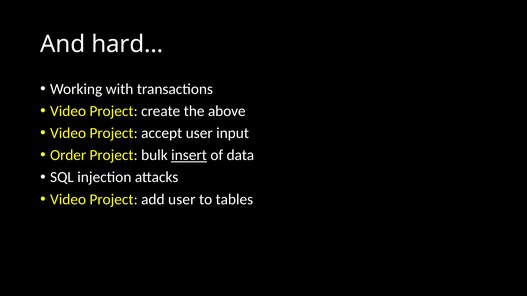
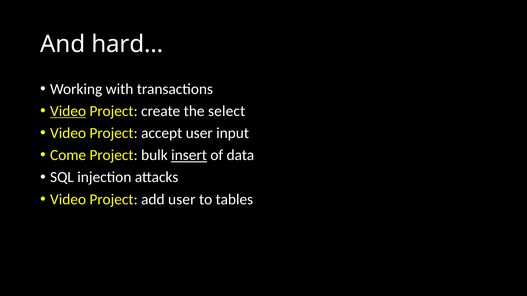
Video underline: none -> present (68, 111)
above: above -> select (227, 111)
Order: Order -> Come (68, 155)
